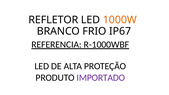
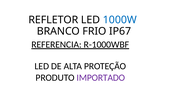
1000W colour: orange -> blue (120, 20)
